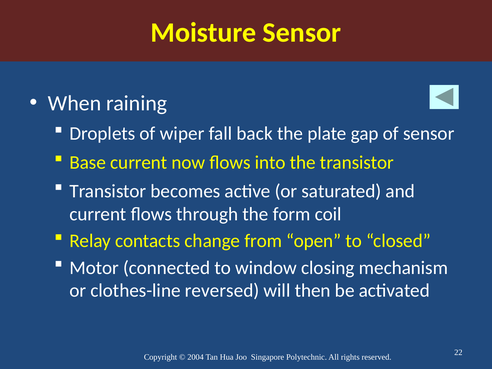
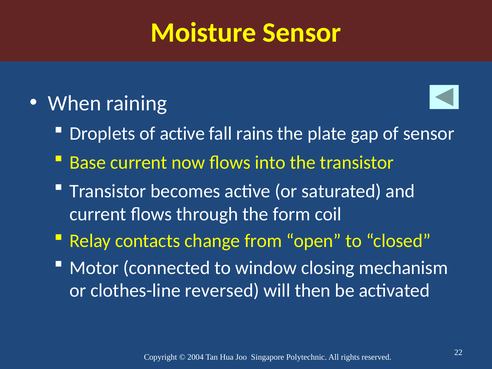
of wiper: wiper -> active (182, 134)
back: back -> rains (255, 134)
